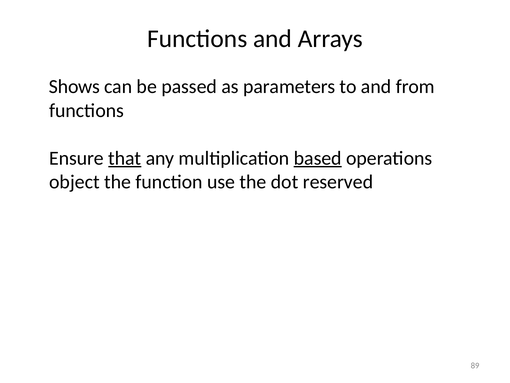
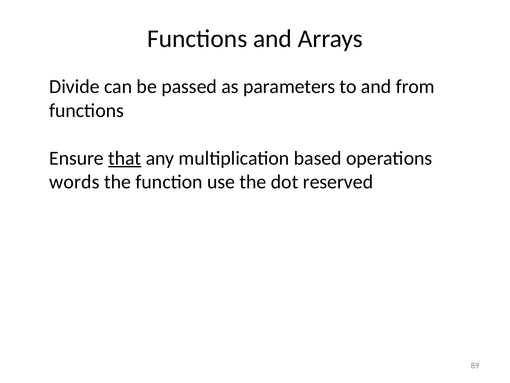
Shows: Shows -> Divide (74, 86)
based underline: present -> none (318, 158)
object: object -> words (74, 182)
